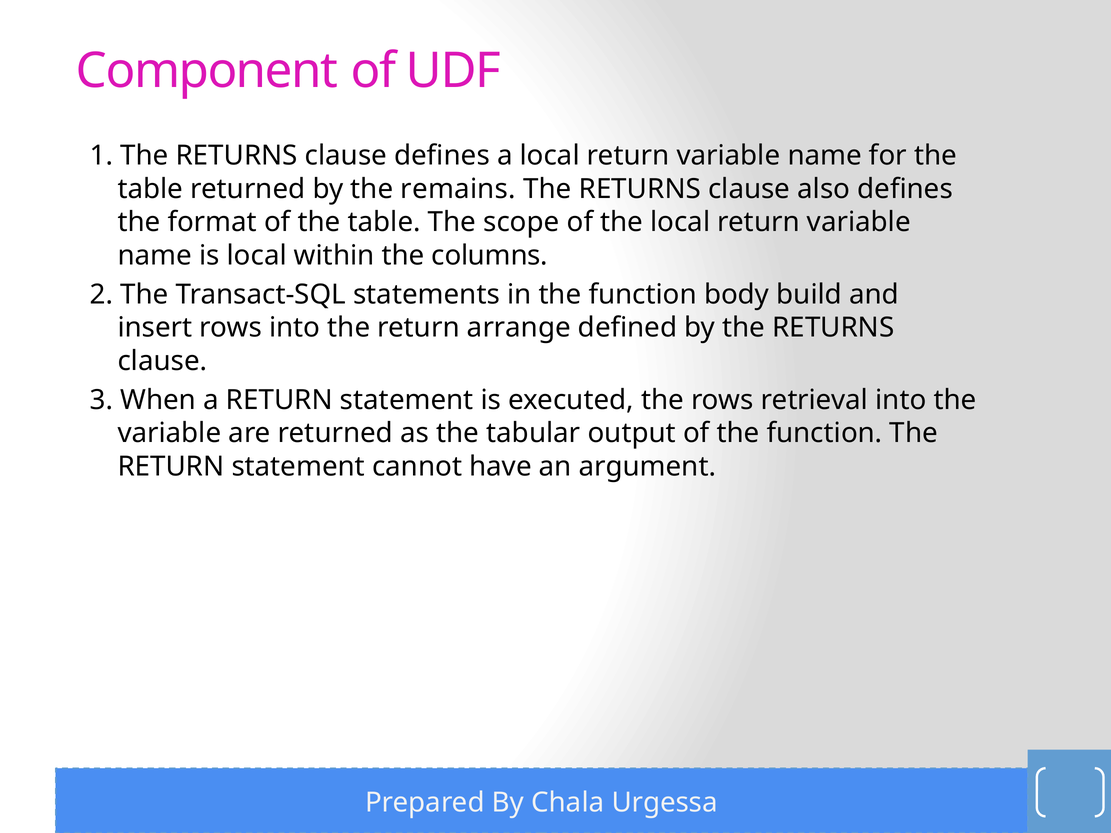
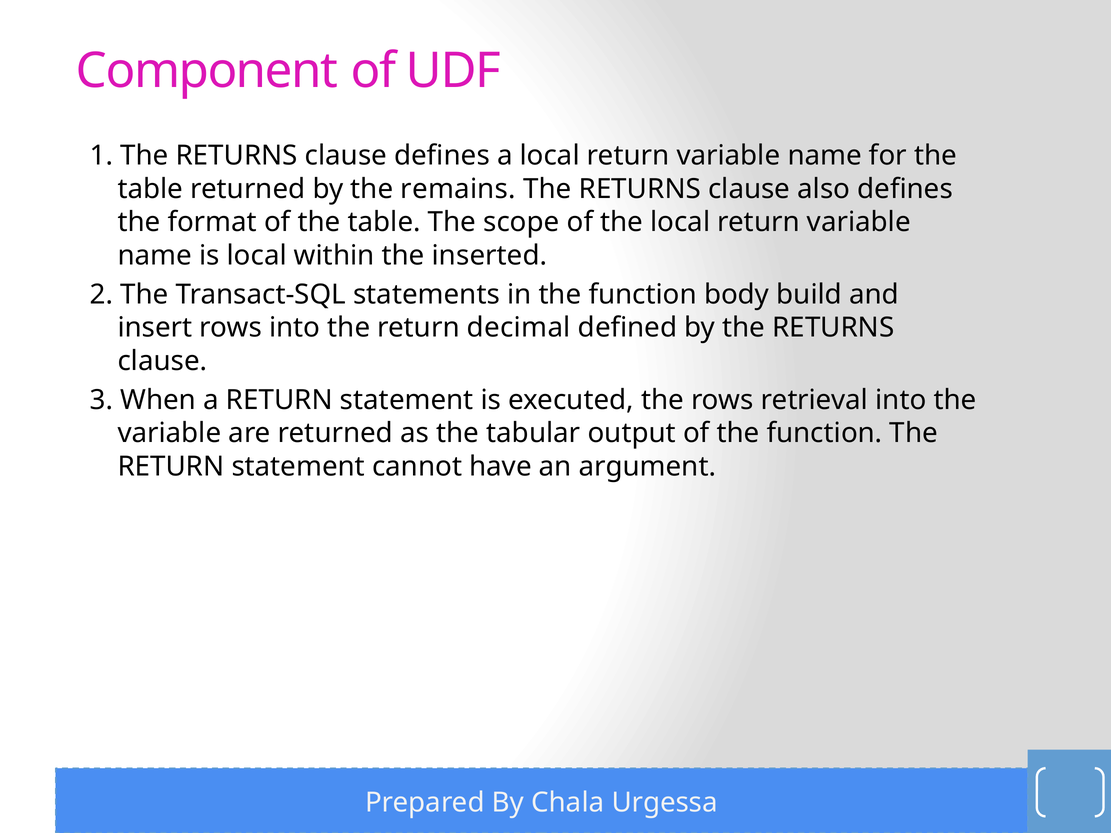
columns: columns -> inserted (489, 256)
arrange: arrange -> decimal (519, 328)
